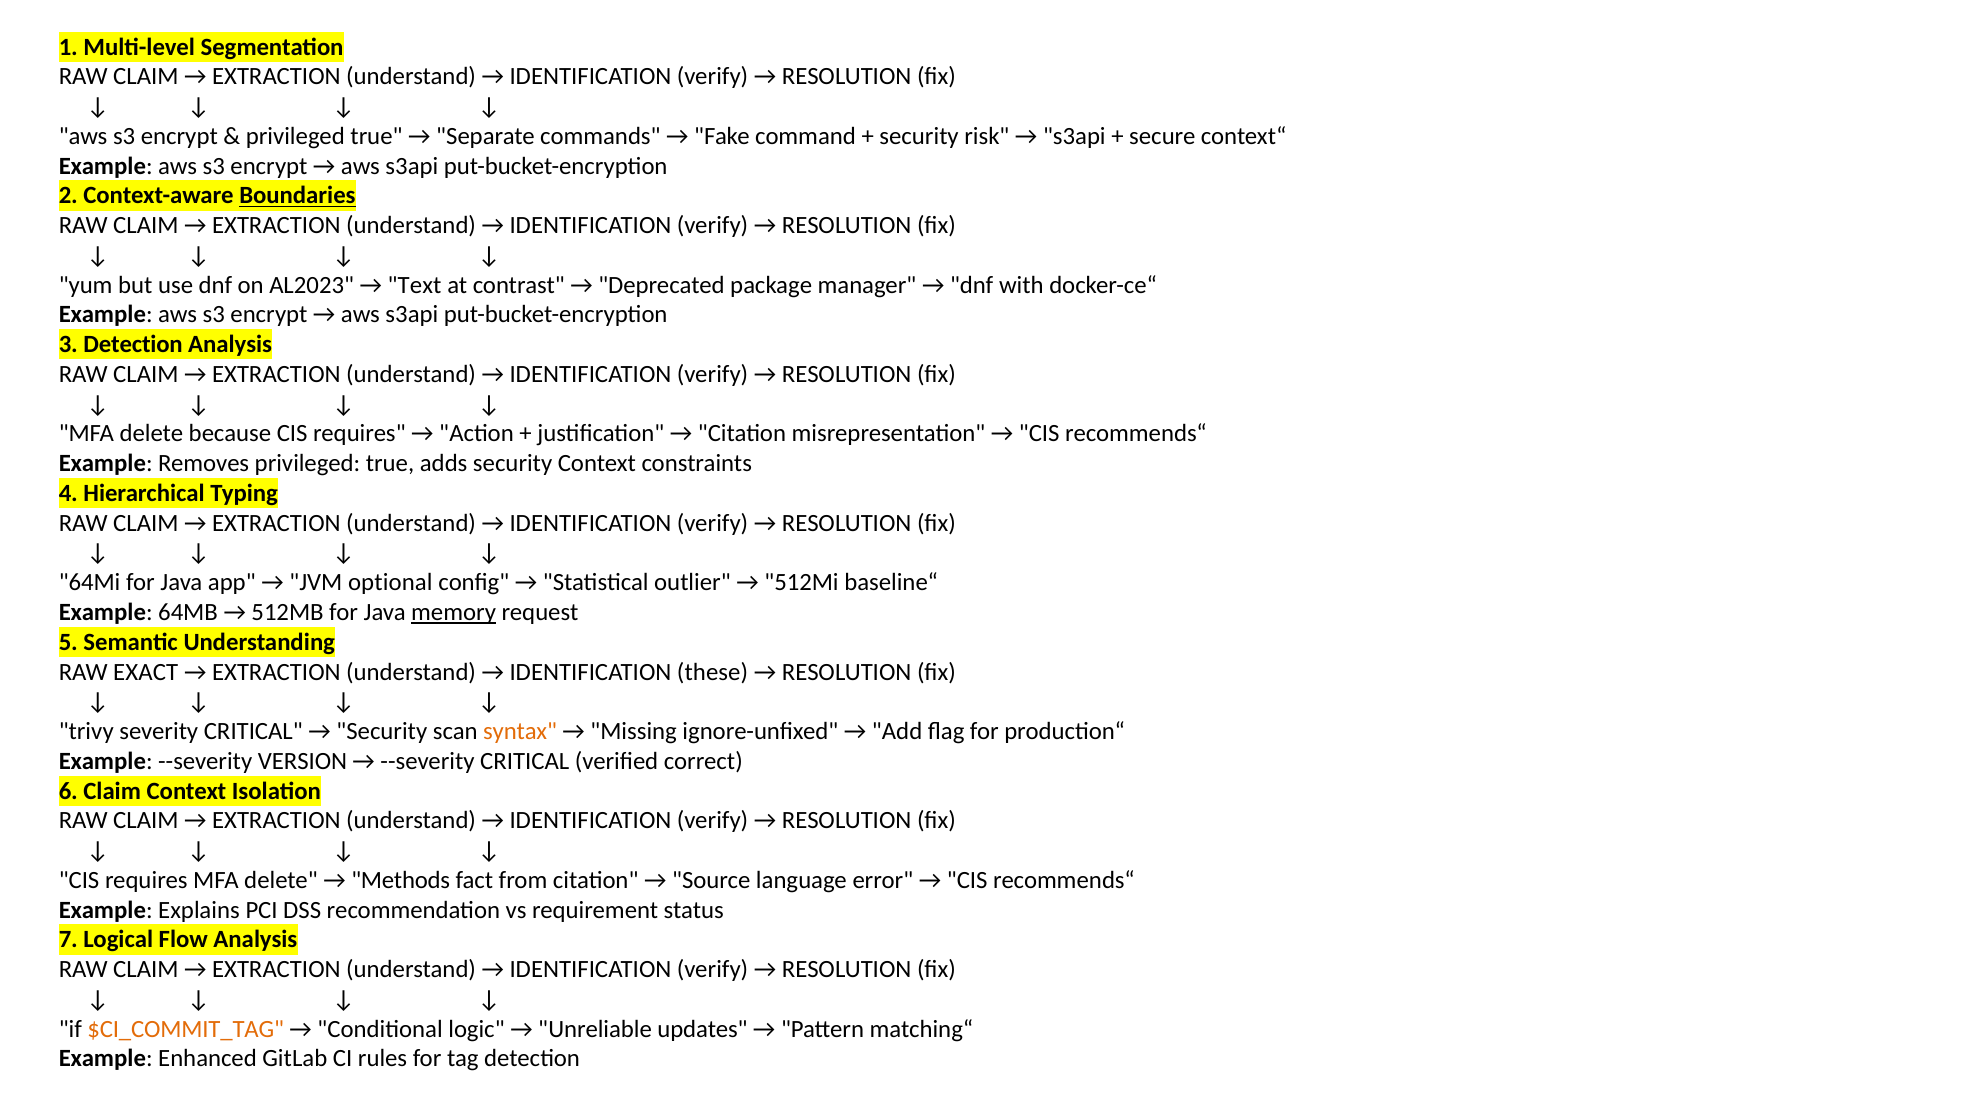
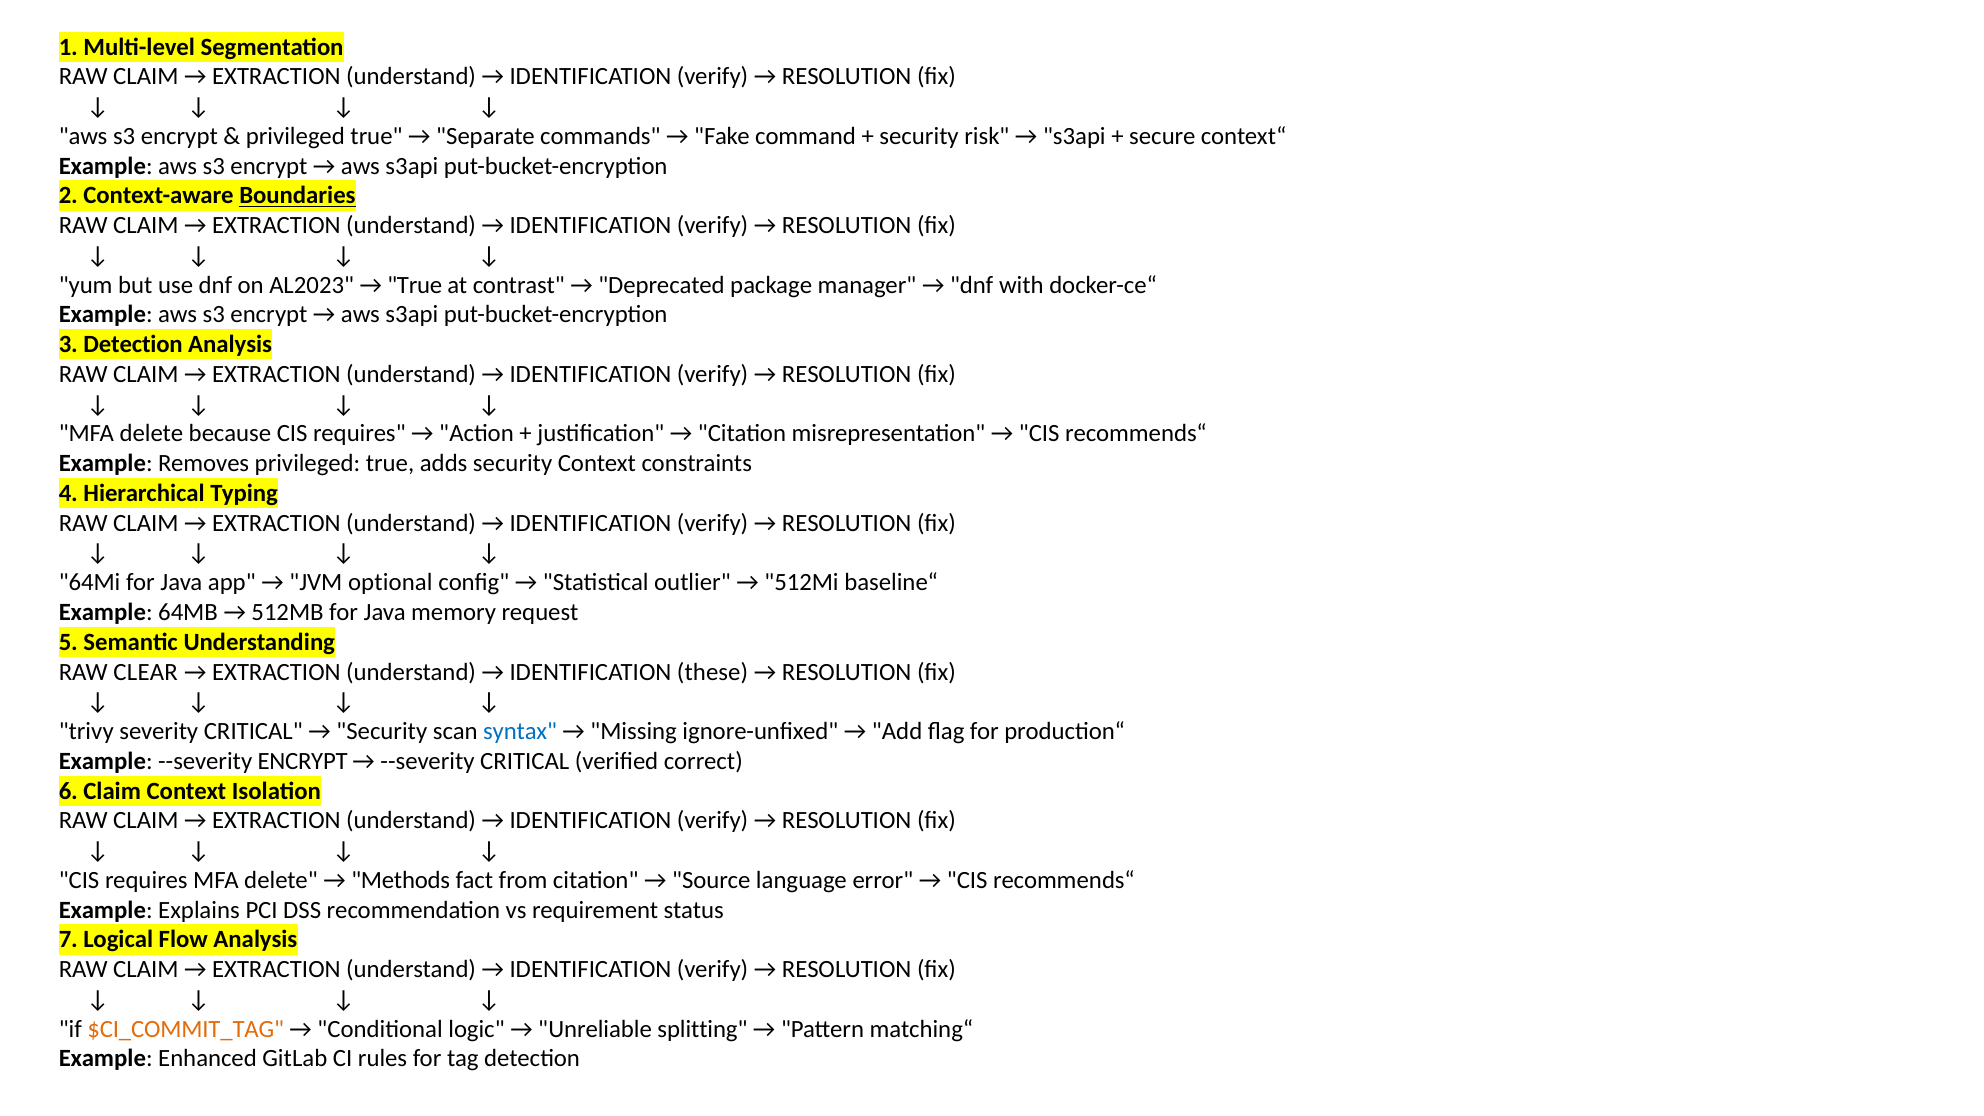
Text: Text -> True (415, 285)
memory underline: present -> none (454, 612)
EXACT: EXACT -> CLEAR (146, 672)
syntax colour: orange -> blue (520, 731)
--severity VERSION: VERSION -> ENCRYPT (303, 761)
updates: updates -> splitting (702, 1029)
